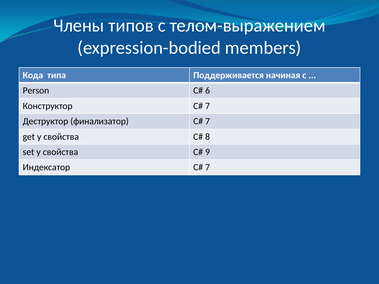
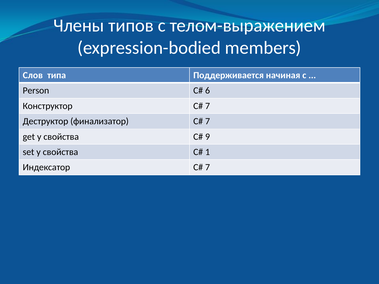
Кода: Кода -> Слов (33, 75)
8: 8 -> 9 (208, 137)
9: 9 -> 1 (208, 152)
